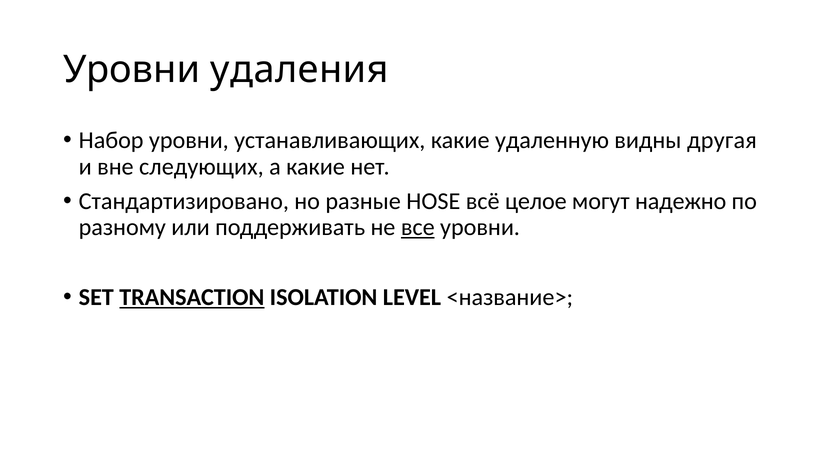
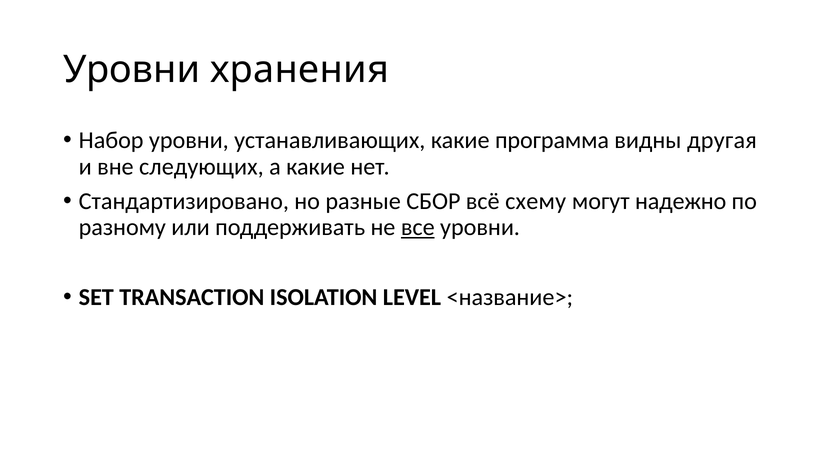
удаления: удаления -> хранения (300, 70)
удаленную: удаленную -> программа (552, 140)
HOSE: HOSE -> СБОР (433, 201)
целое: целое -> схему (536, 201)
TRANSACTION underline: present -> none (192, 297)
